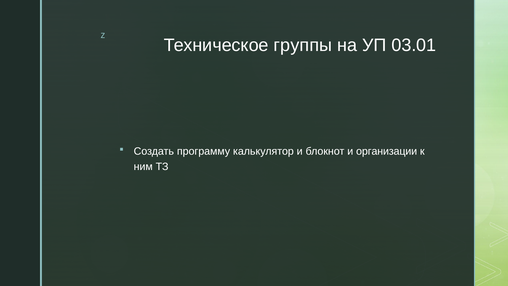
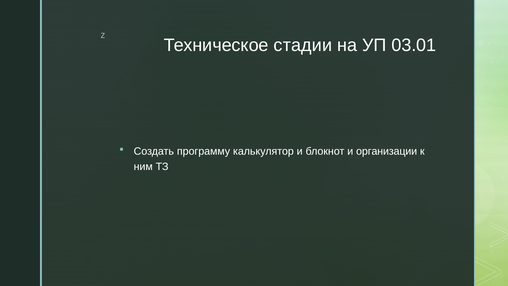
группы: группы -> стадии (303, 45)
